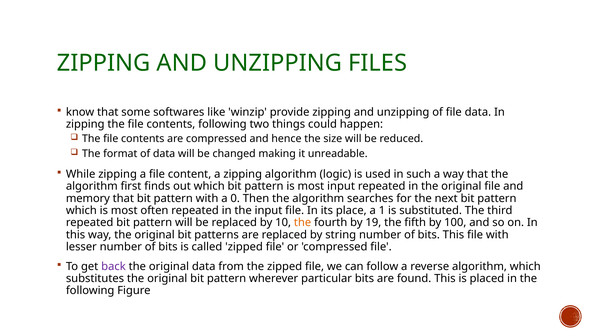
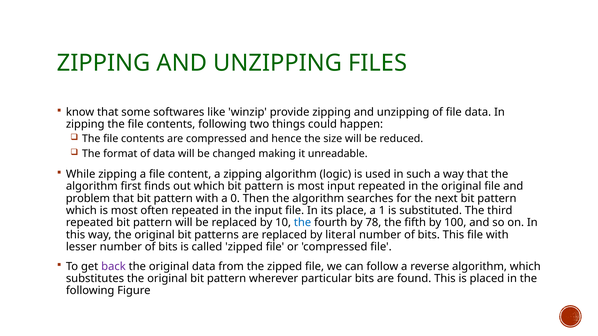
memory: memory -> problem (88, 199)
the colour: orange -> blue (303, 223)
19: 19 -> 78 (373, 223)
string: string -> literal (341, 235)
